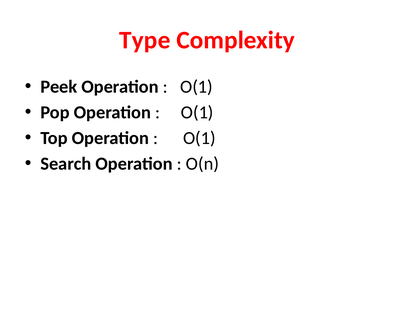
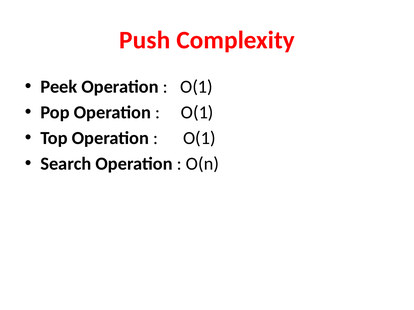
Type: Type -> Push (145, 40)
